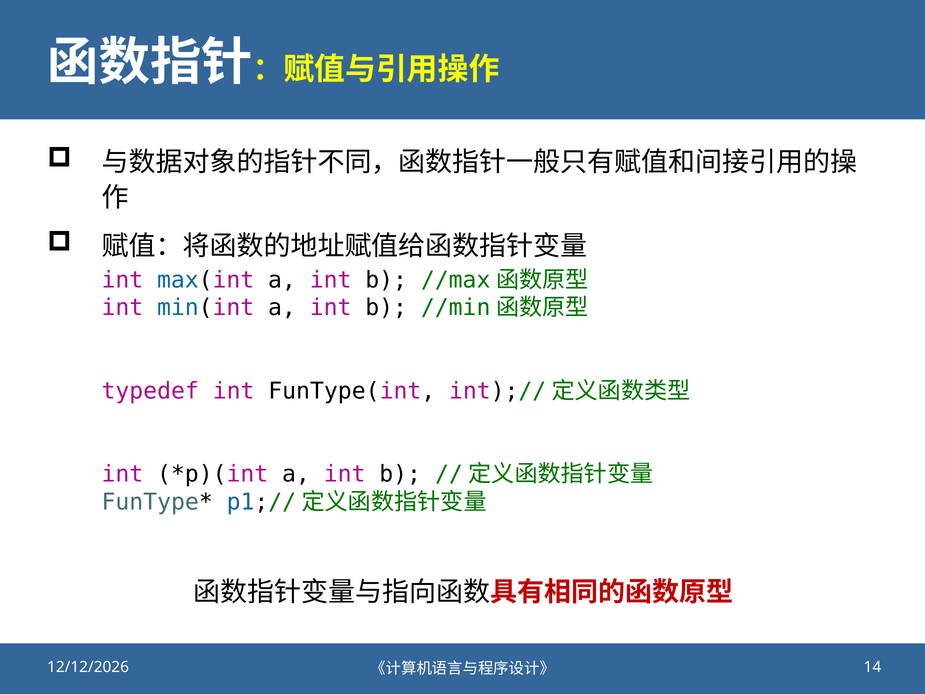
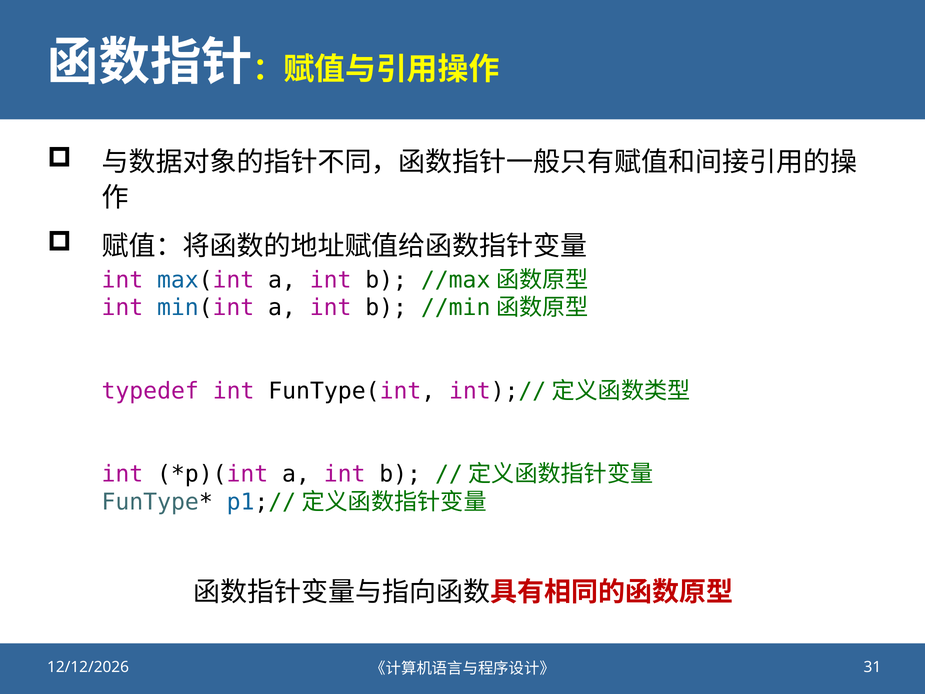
14: 14 -> 31 (872, 667)
